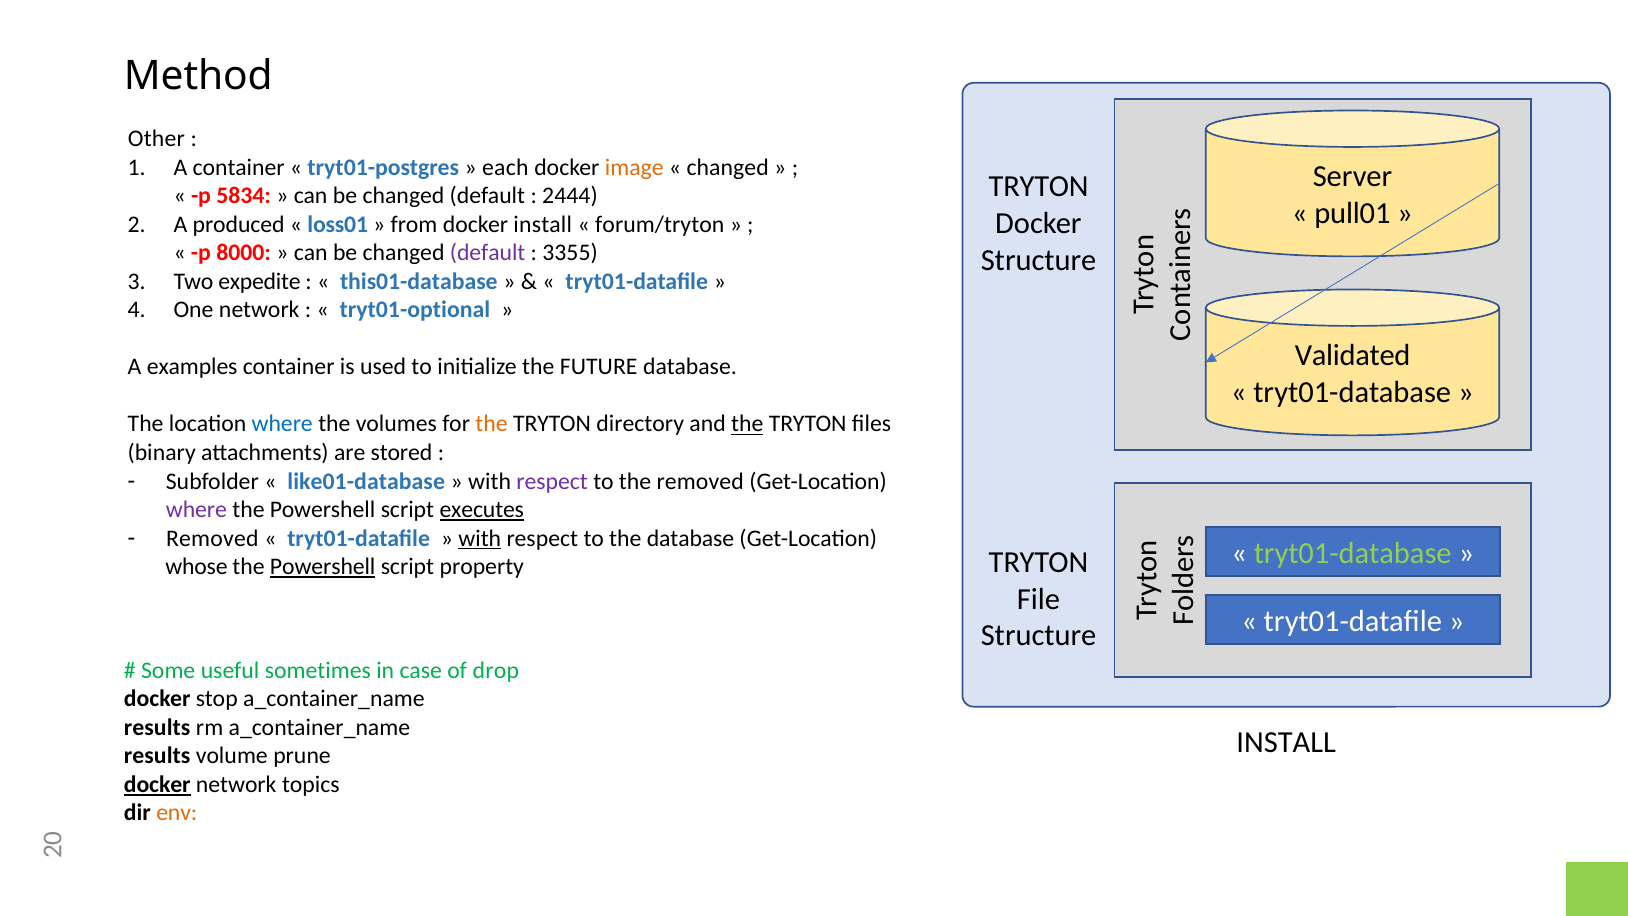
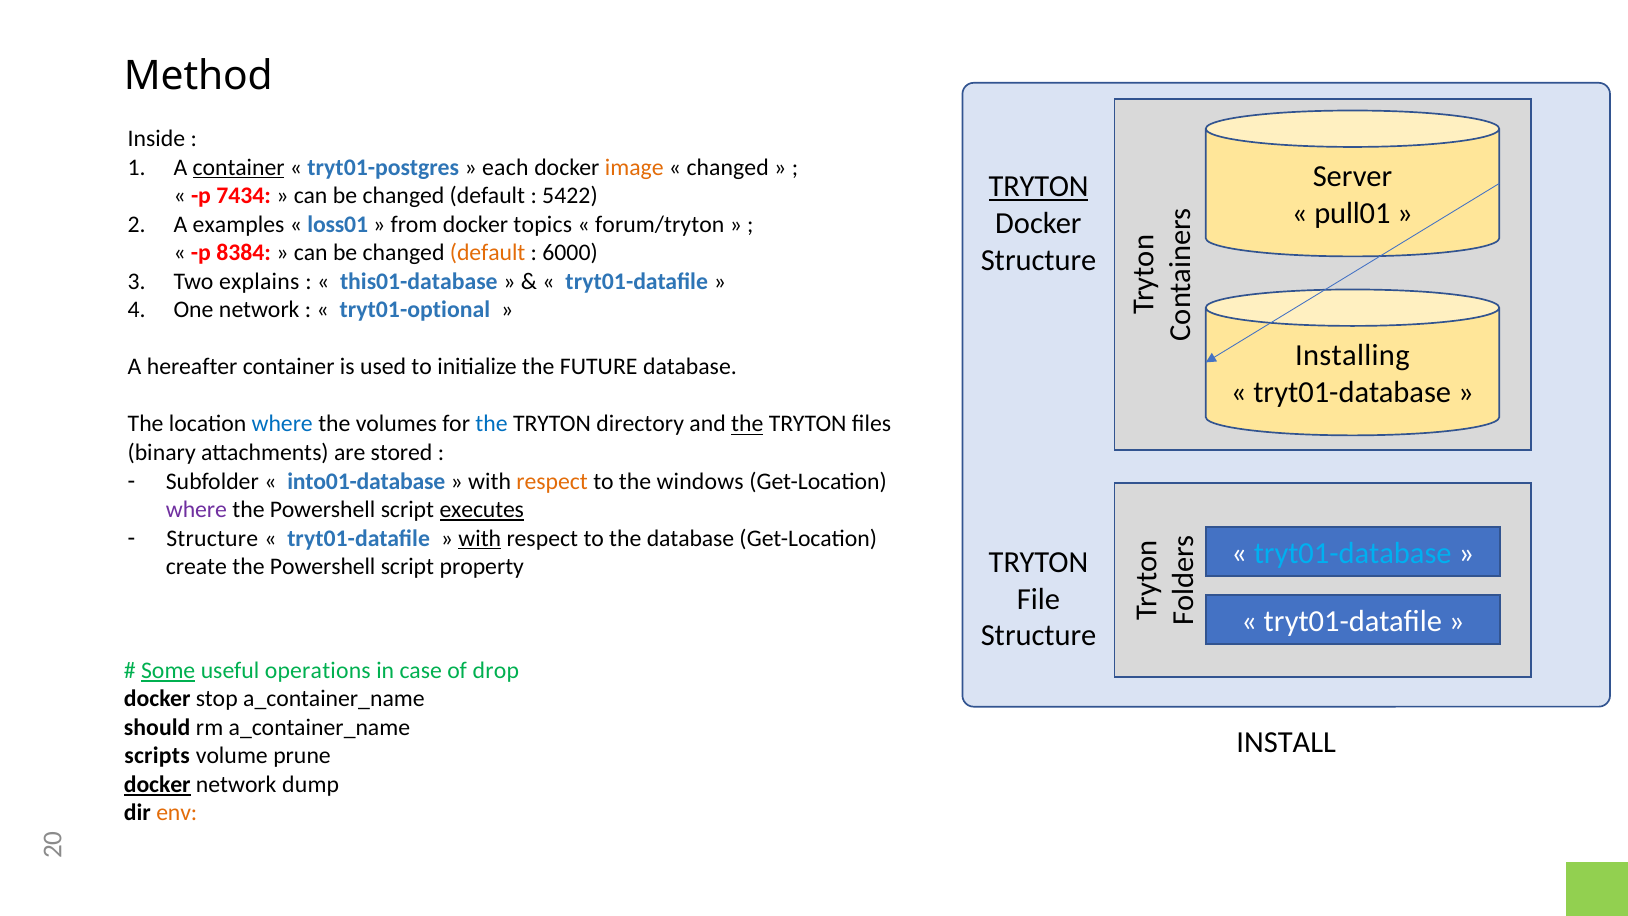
Other: Other -> Inside (156, 139)
container underline: none -> present (239, 167)
TRYTON underline: none -> present (1039, 187)
5834: 5834 -> 7434 (244, 196)
2444: 2444 -> 5422 (570, 196)
produced: produced -> examples (239, 224)
docker install: install -> topics (543, 224)
8000: 8000 -> 8384 (244, 253)
default colour: purple -> orange (488, 253)
3355: 3355 -> 6000 (570, 253)
expedite: expedite -> explains (259, 281)
Validated: Validated -> Installing (1352, 355)
examples: examples -> hereafter (192, 367)
the colour: orange -> blue (492, 424)
like01-database: like01-database -> into01-database (366, 481)
respect colour: purple -> orange (552, 481)
the removed: removed -> windows (700, 481)
Removed: Removed -> Structure (212, 538)
tryt01-database colour: light green -> light blue (1353, 554)
whose: whose -> create (196, 567)
Powershell underline: present -> none (323, 567)
Some underline: none -> present (168, 670)
sometimes: sometimes -> operations (318, 670)
results: results -> should (157, 727)
results: results -> scripts (157, 756)
topics: topics -> dump (311, 784)
